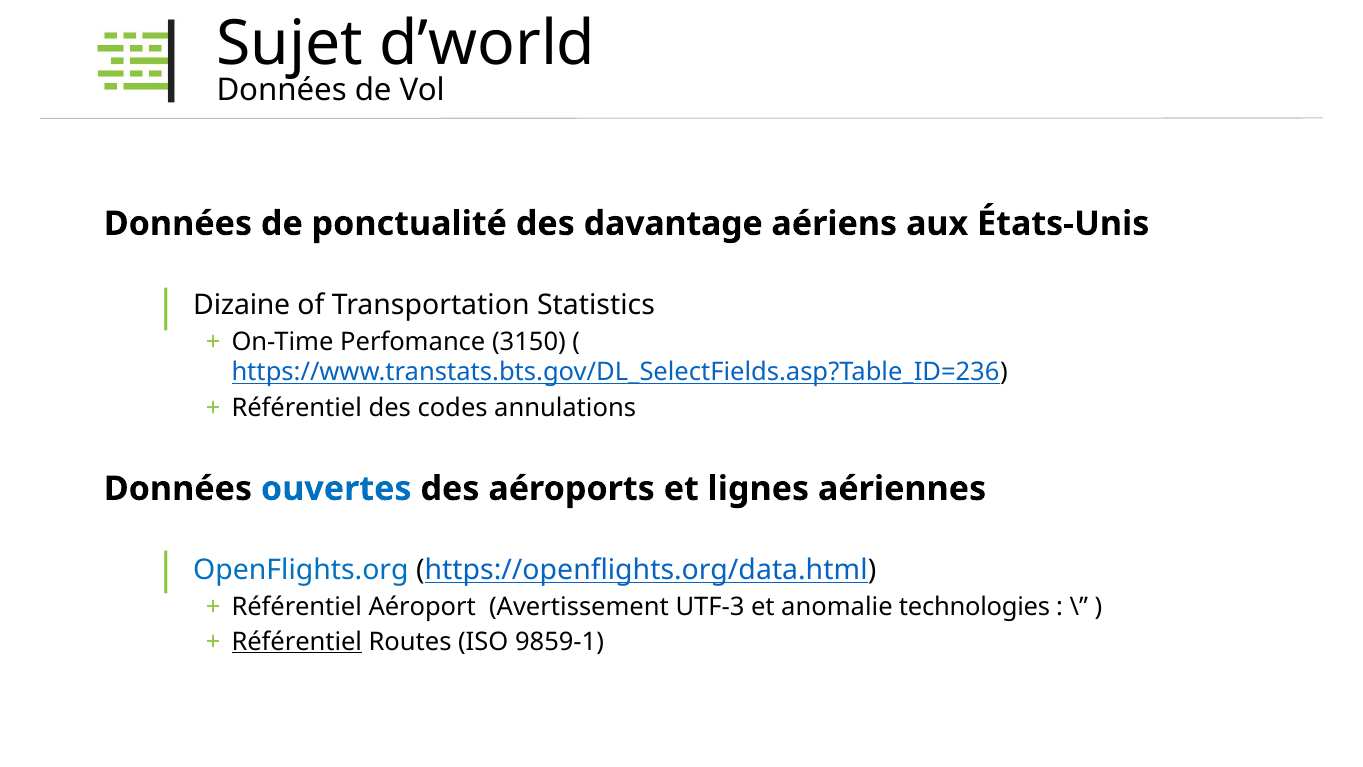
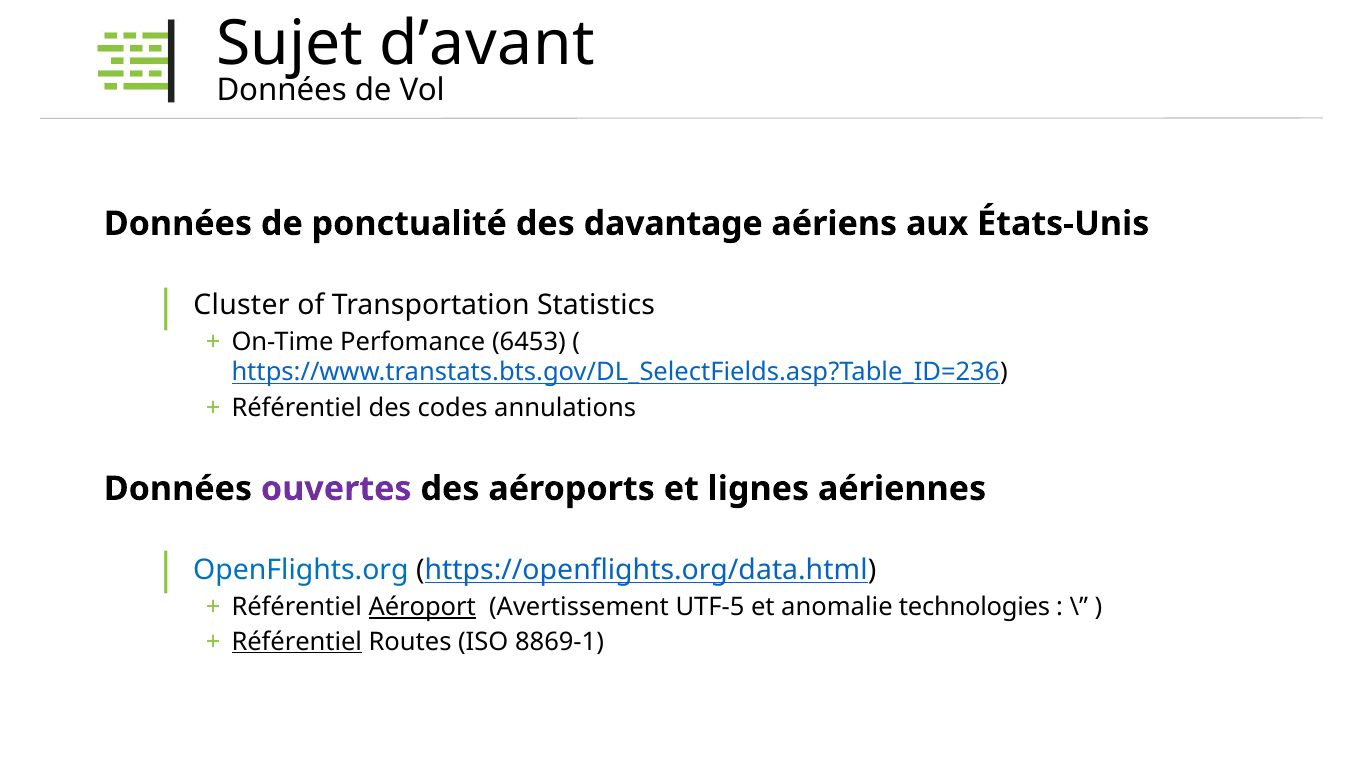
d’world: d’world -> d’avant (487, 44)
Dizaine: Dizaine -> Cluster (241, 305)
3150: 3150 -> 6453 (529, 342)
ouvertes colour: blue -> purple (336, 489)
Aéroport underline: none -> present (422, 607)
UTF-3: UTF-3 -> UTF-5 (710, 607)
9859-1: 9859-1 -> 8869-1 (560, 641)
